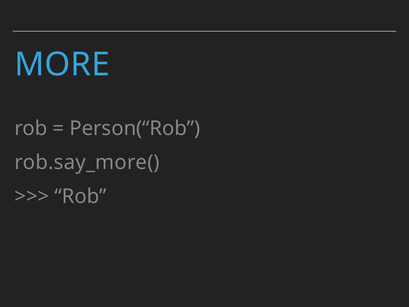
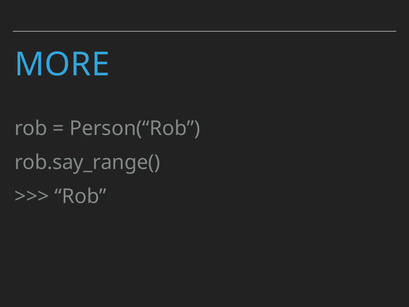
rob.say_more(: rob.say_more( -> rob.say_range( (87, 162)
